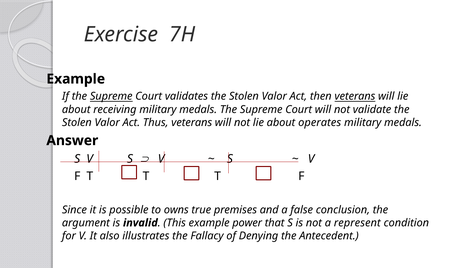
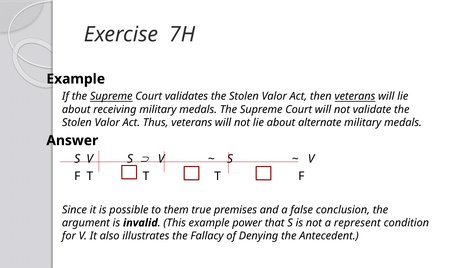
operates: operates -> alternate (320, 122)
owns: owns -> them (176, 210)
